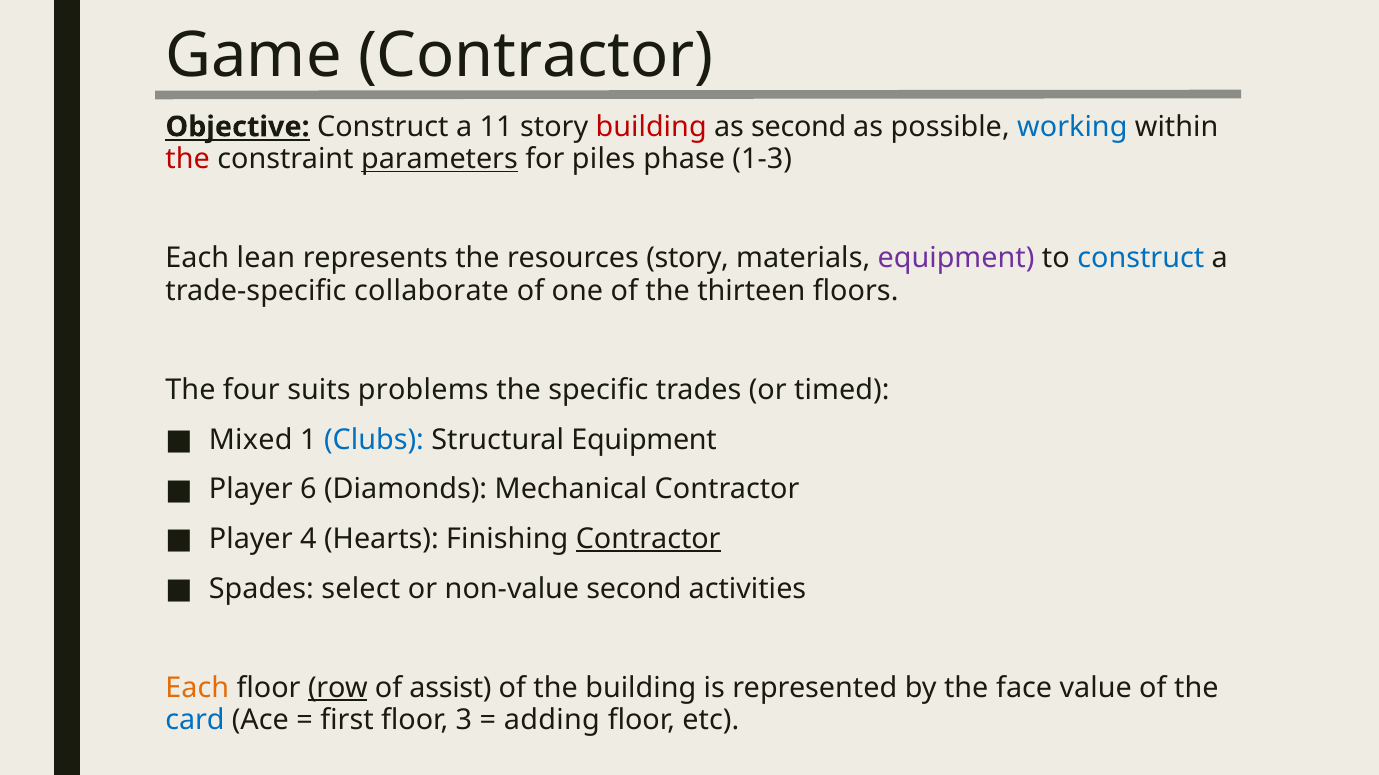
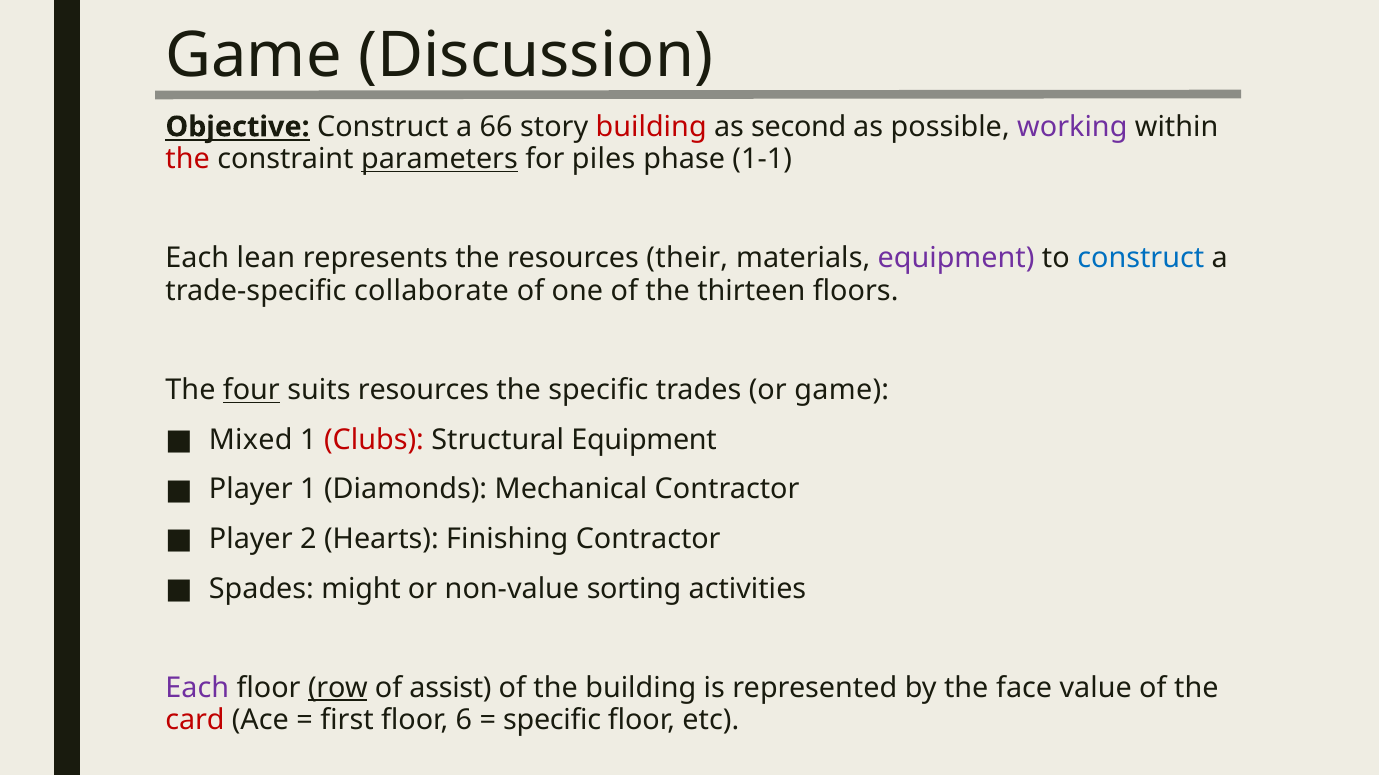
Game Contractor: Contractor -> Discussion (536, 55)
11: 11 -> 66 (496, 127)
working colour: blue -> purple (1072, 127)
1-3: 1-3 -> 1-1 (762, 159)
resources story: story -> their (687, 259)
four underline: none -> present (251, 390)
suits problems: problems -> resources (424, 390)
or timed: timed -> game (842, 390)
Clubs colour: blue -> red (374, 440)
Player 6: 6 -> 1 (308, 490)
4: 4 -> 2 (308, 539)
Contractor underline: present -> none (648, 539)
select: select -> might (361, 589)
non-value second: second -> sorting (634, 589)
Each colour: orange -> purple (197, 689)
card colour: blue -> red (195, 721)
3: 3 -> 6 (464, 721)
adding: adding -> specific (552, 721)
